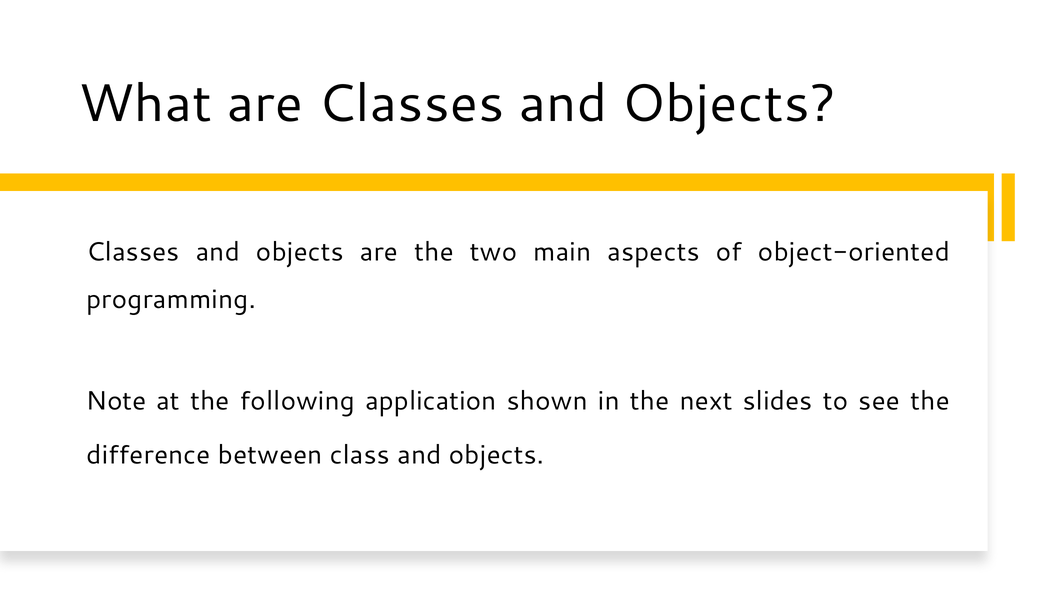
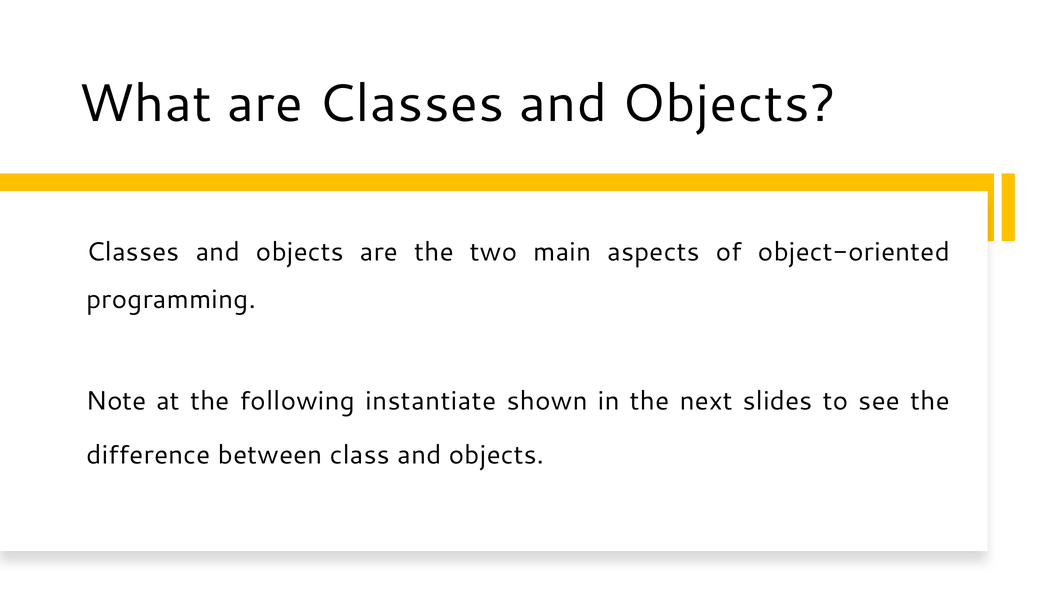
application: application -> instantiate (431, 401)
